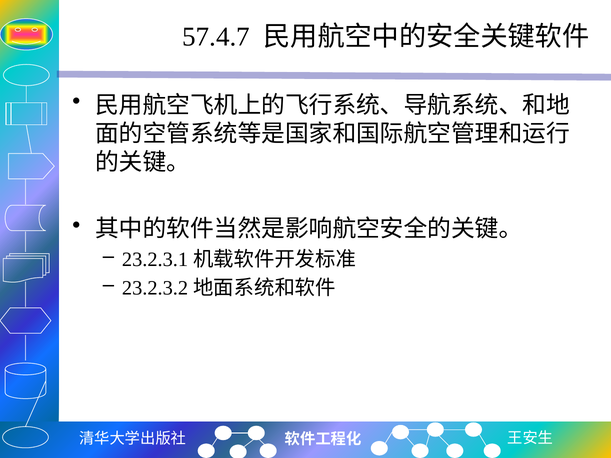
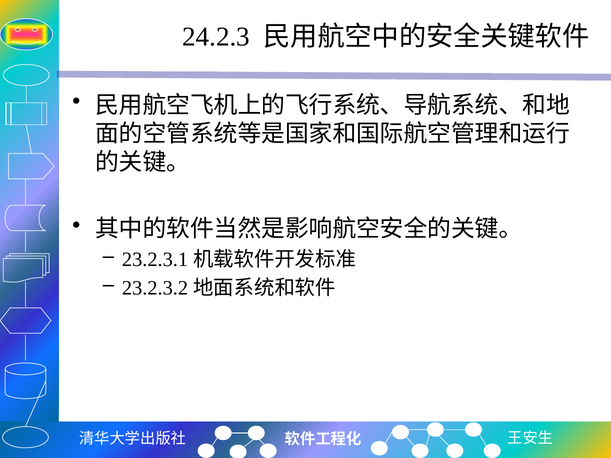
57.4.7: 57.4.7 -> 24.2.3 (216, 37)
